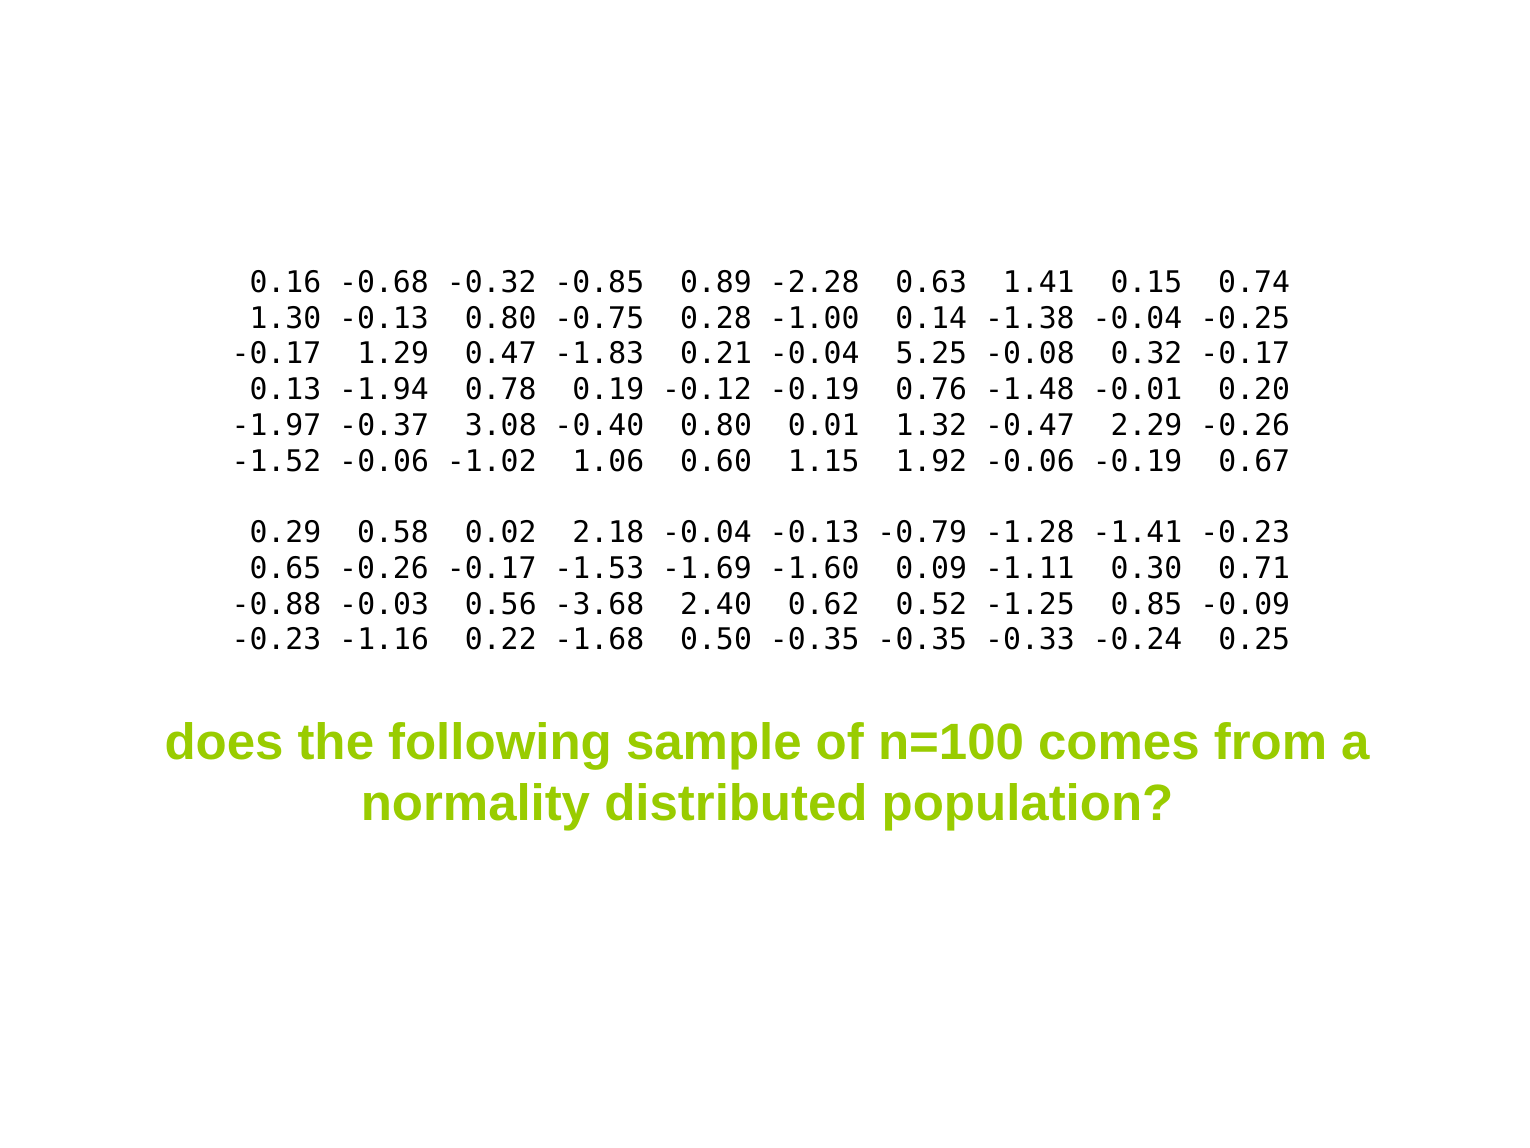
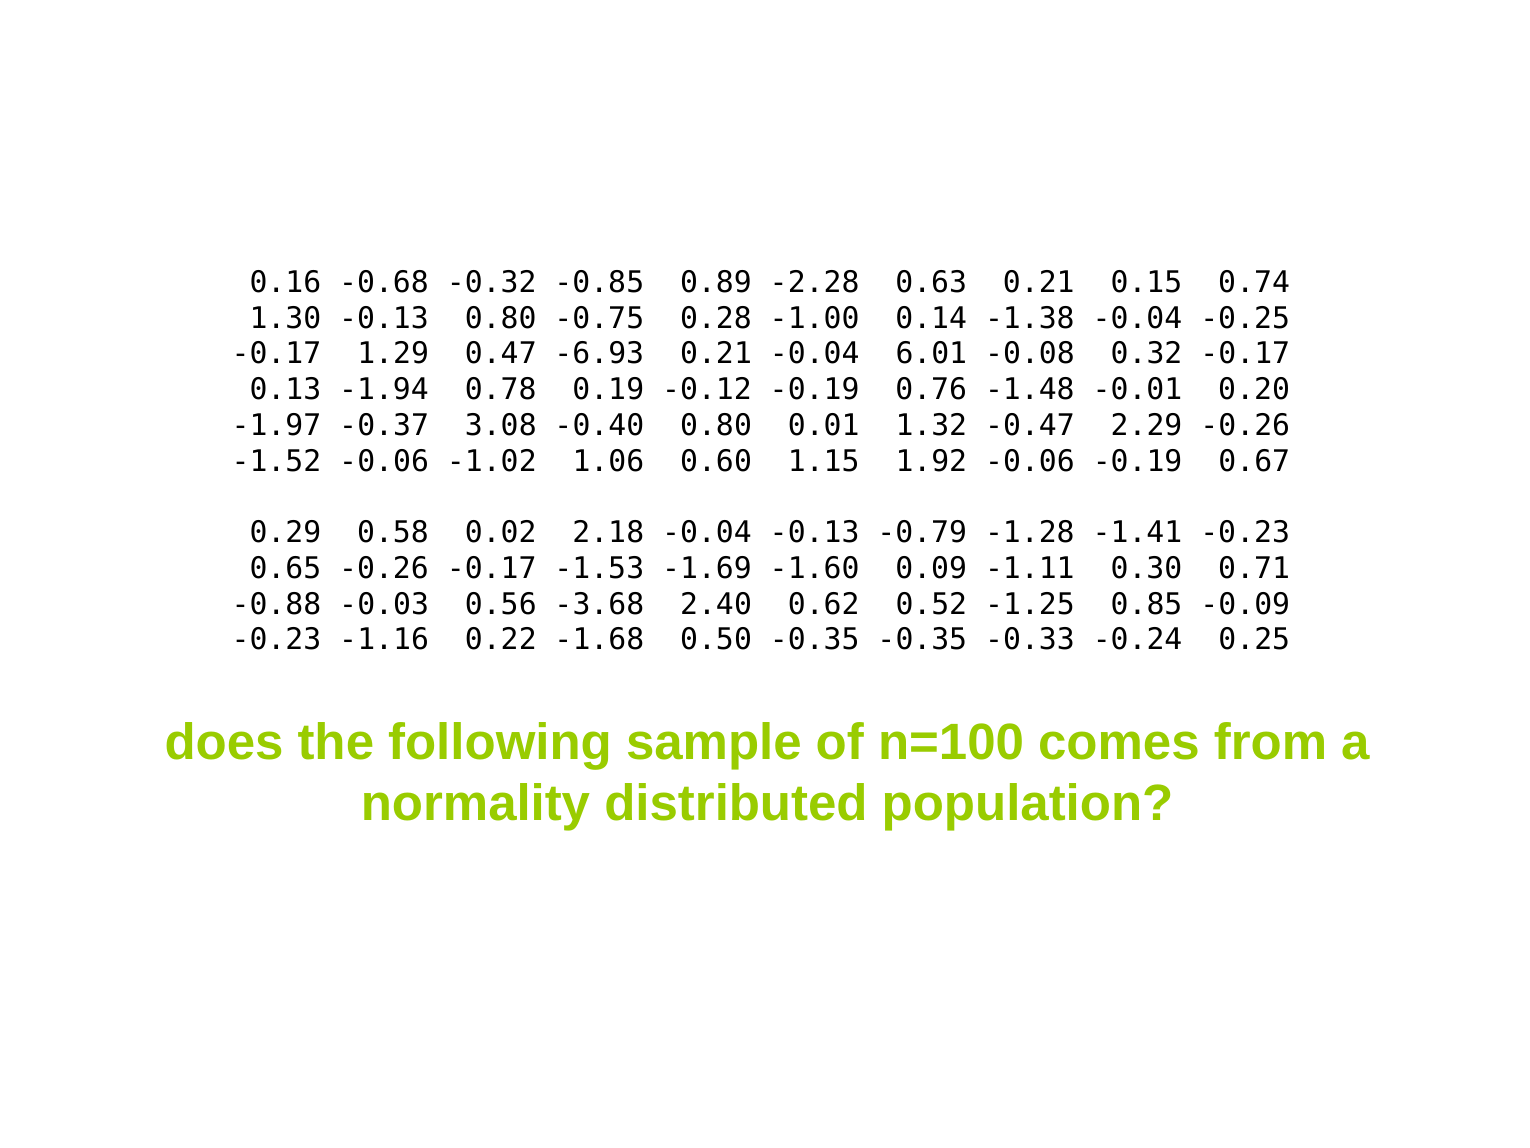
0.63 1.41: 1.41 -> 0.21 (1039, 282)
-1.83: -1.83 -> -6.93 (599, 354)
5.25: 5.25 -> 6.01 (931, 354)
